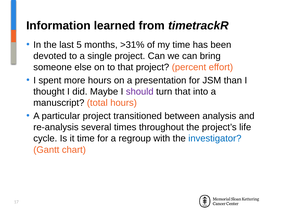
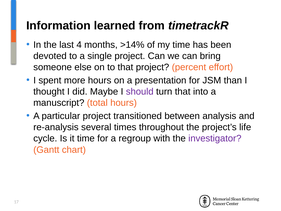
5: 5 -> 4 (79, 45)
>31%: >31% -> >14% (132, 45)
investigator colour: blue -> purple (215, 138)
